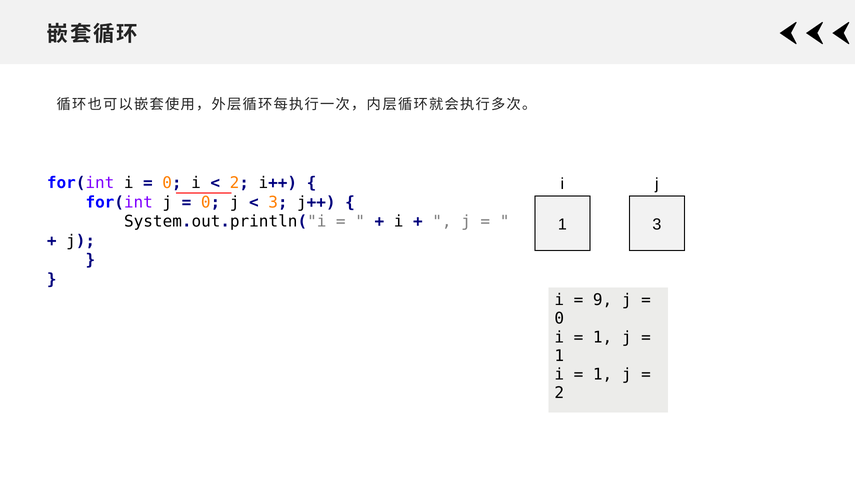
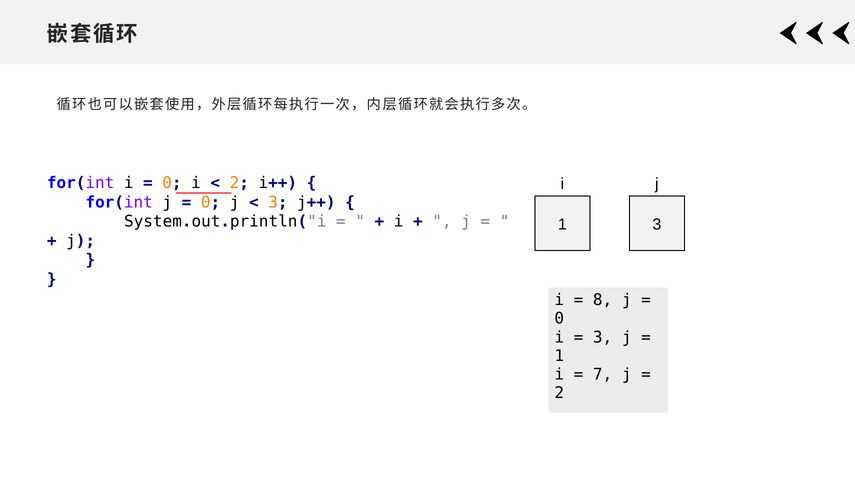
9: 9 -> 8 (603, 300)
1: 1 -> 3 (603, 337)
1: 1 -> 7 (603, 374)
